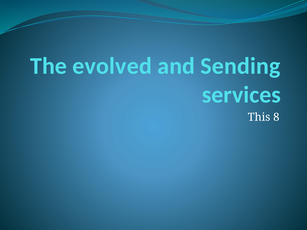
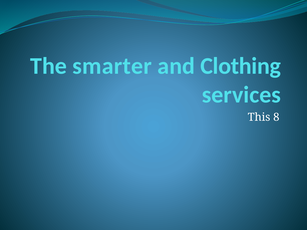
evolved: evolved -> smarter (112, 66)
Sending: Sending -> Clothing (241, 66)
